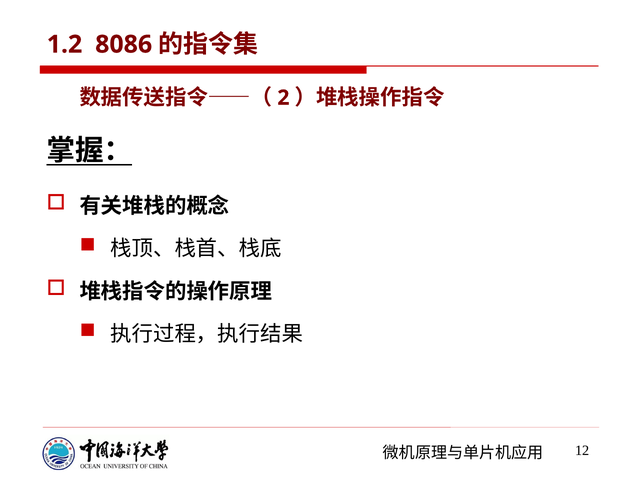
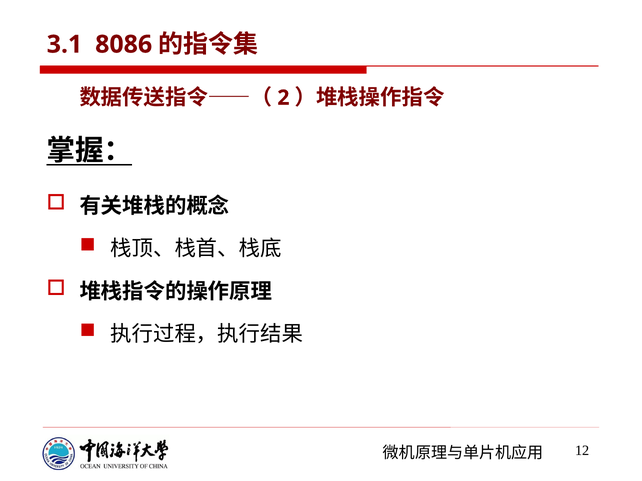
1.2: 1.2 -> 3.1 (64, 44)
